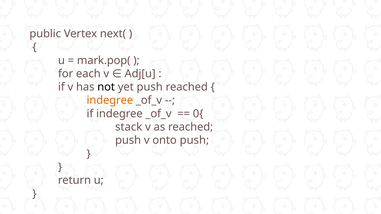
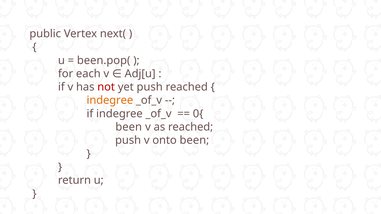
mark.pop(: mark.pop( -> been.pop( (104, 60)
not colour: black -> red (106, 87)
stack: stack -> been (129, 127)
onto push: push -> been (194, 140)
